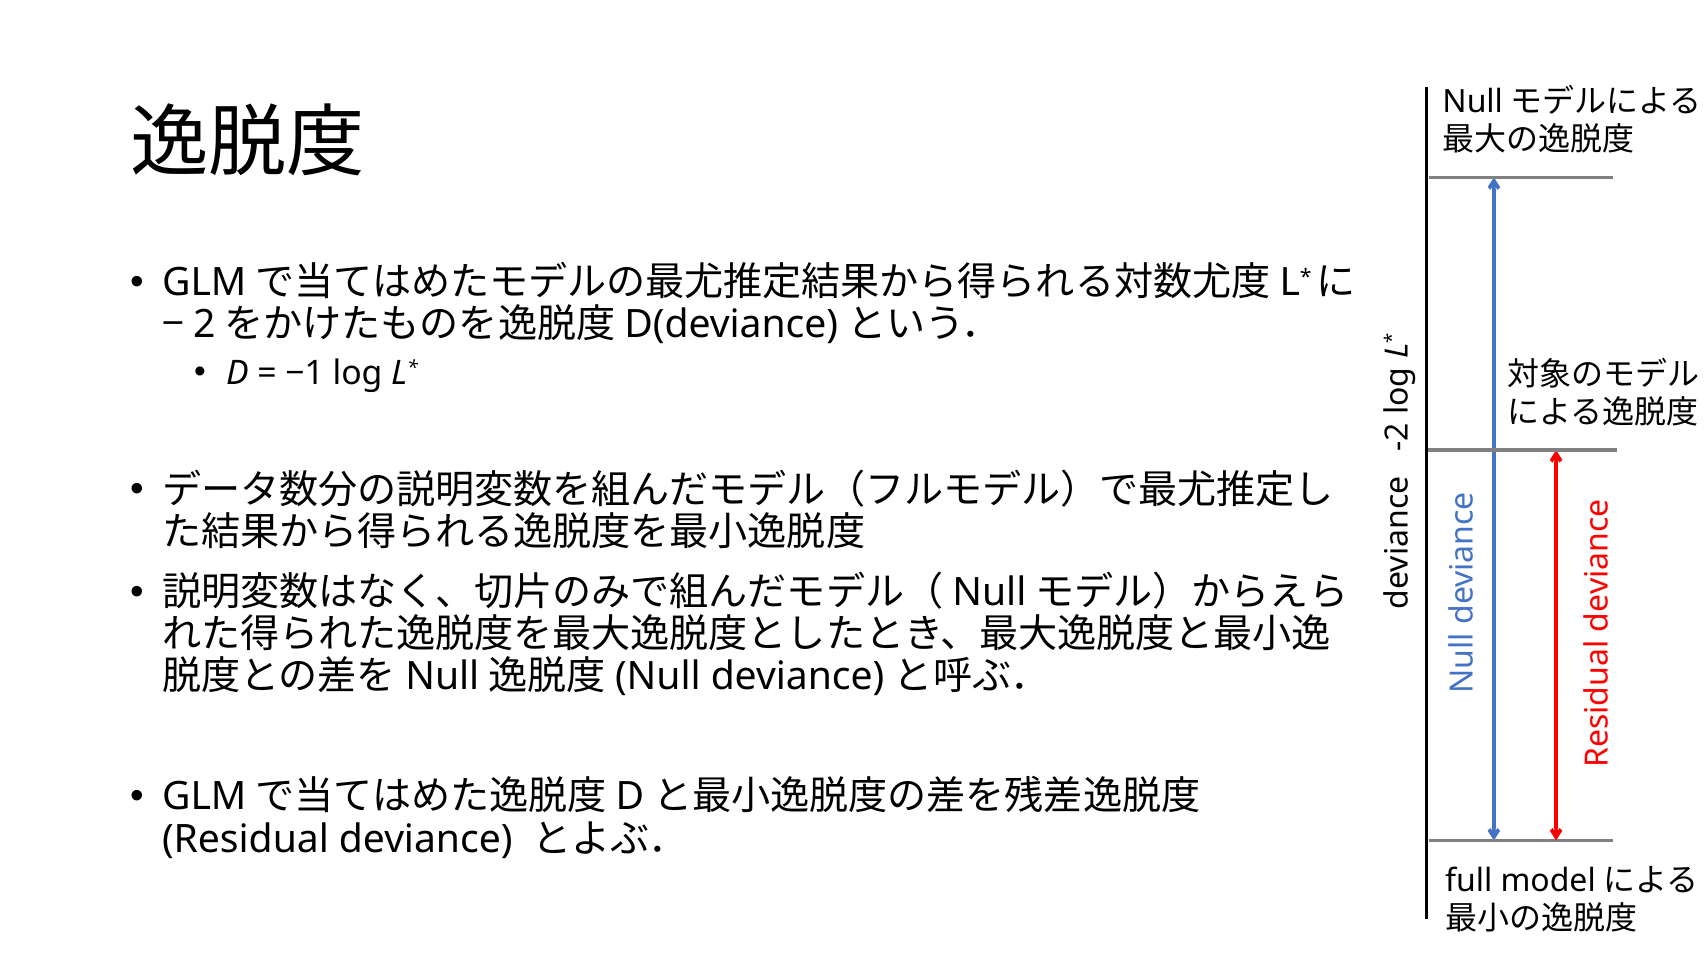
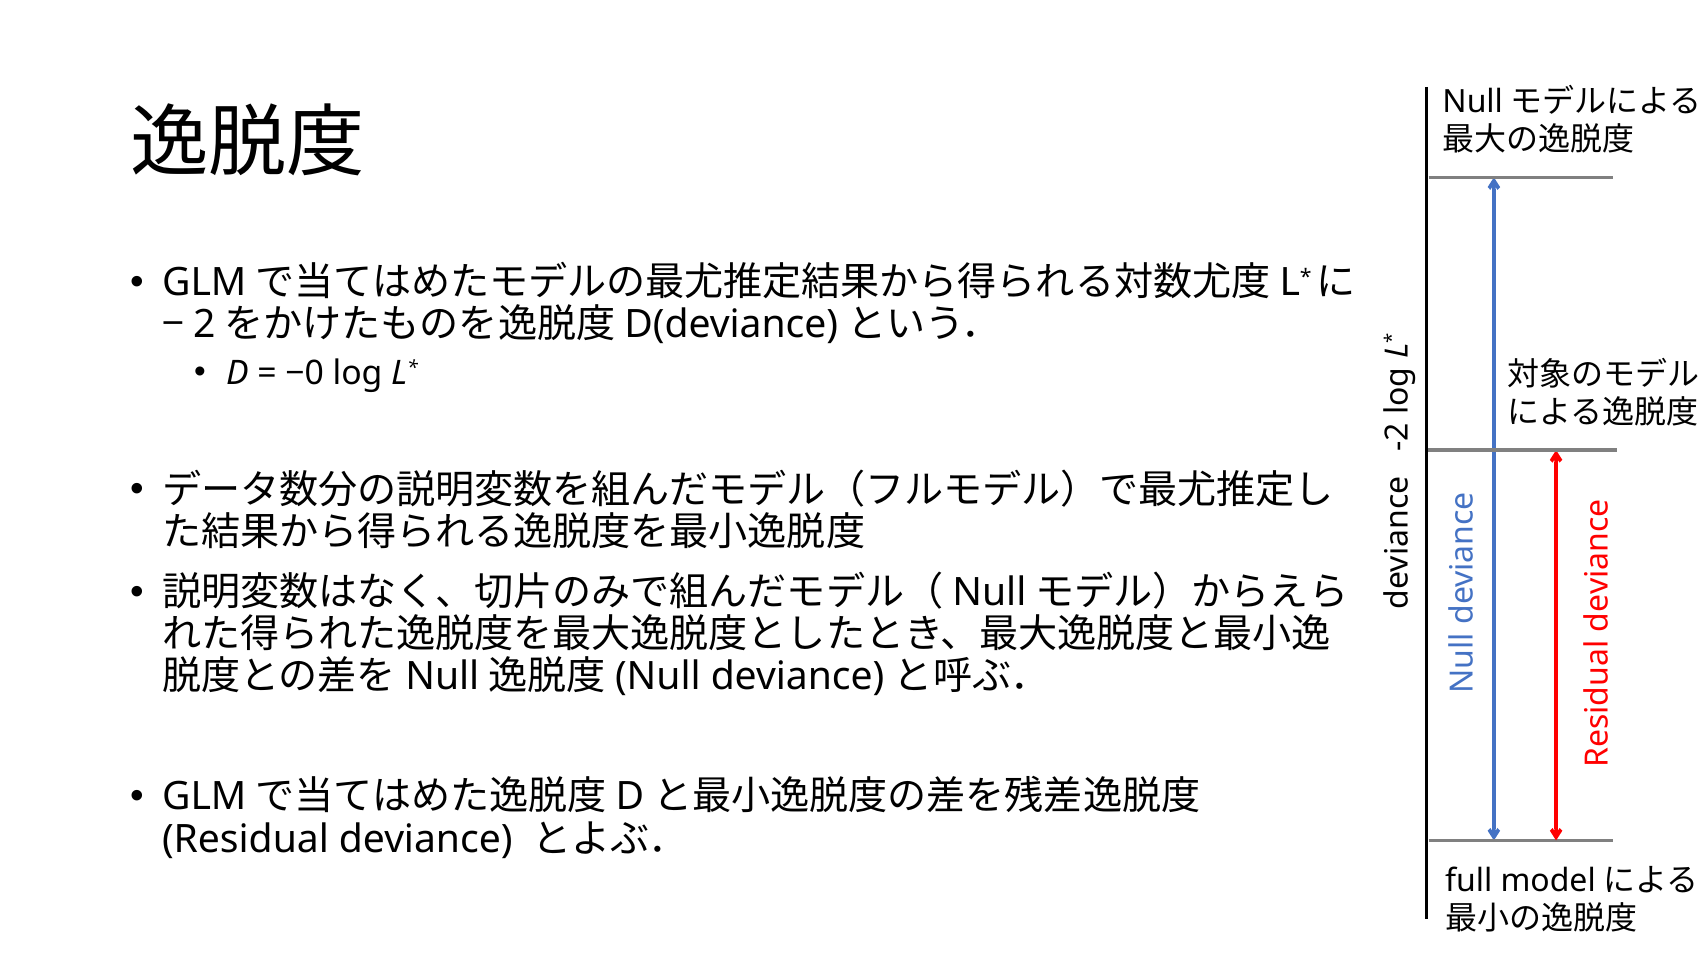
−1: −1 -> −0 (305, 373)
